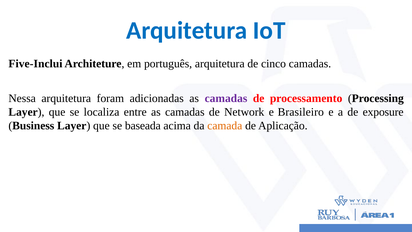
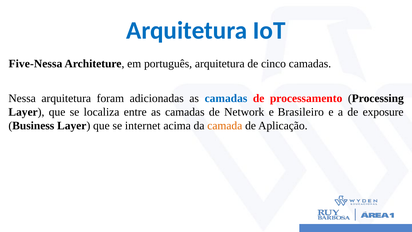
Five-Inclui: Five-Inclui -> Five-Nessa (35, 64)
camadas colour: purple -> blue (226, 98)
baseada: baseada -> internet (143, 126)
